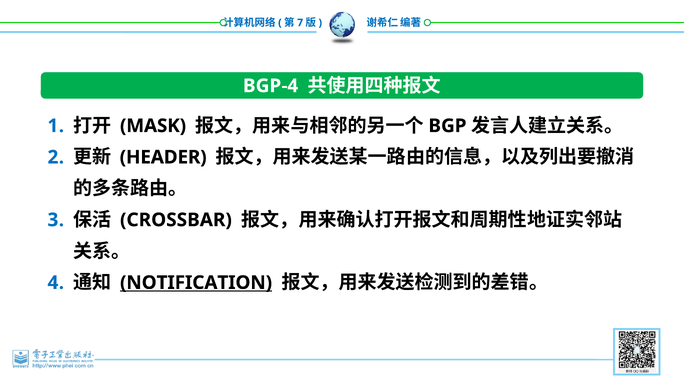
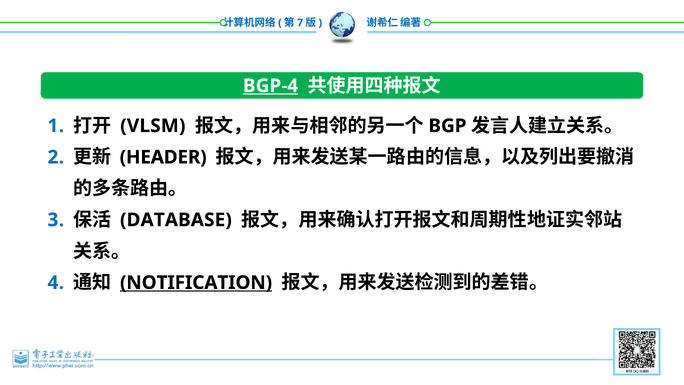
BGP-4 underline: none -> present (271, 86)
MASK: MASK -> VLSM (153, 126)
CROSSBAR: CROSSBAR -> DATABASE (176, 220)
